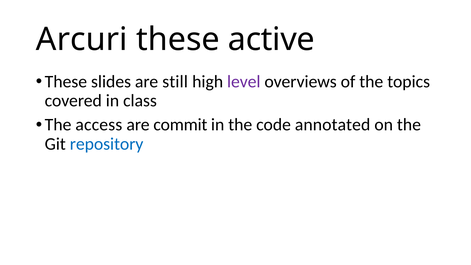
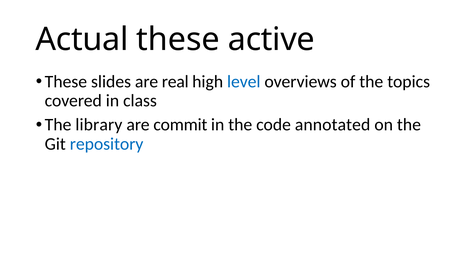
Arcuri: Arcuri -> Actual (82, 40)
still: still -> real (175, 82)
level colour: purple -> blue (244, 82)
access: access -> library (99, 125)
